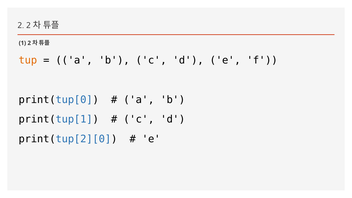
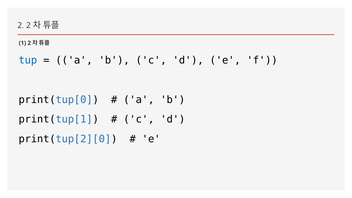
tup colour: orange -> blue (28, 60)
